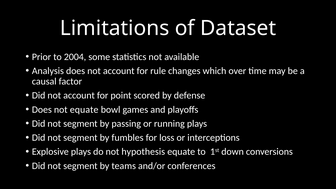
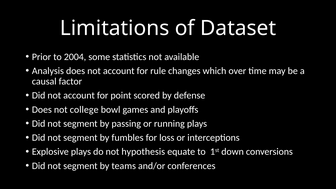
not equate: equate -> college (84, 110)
